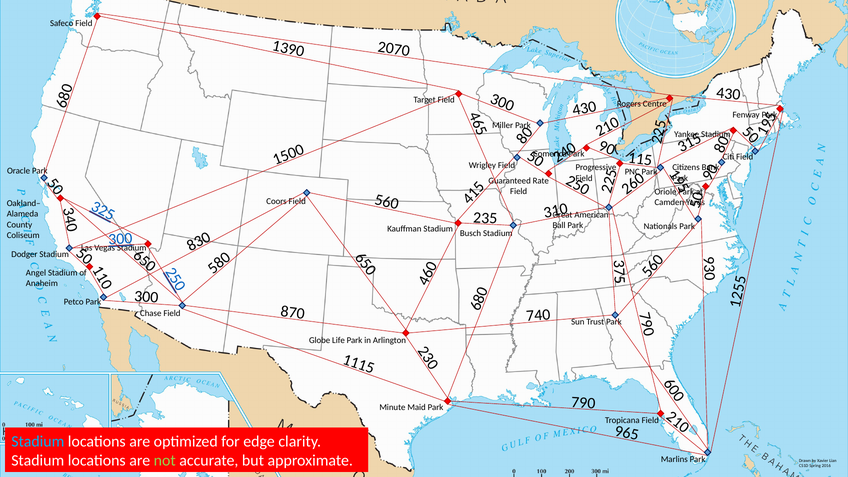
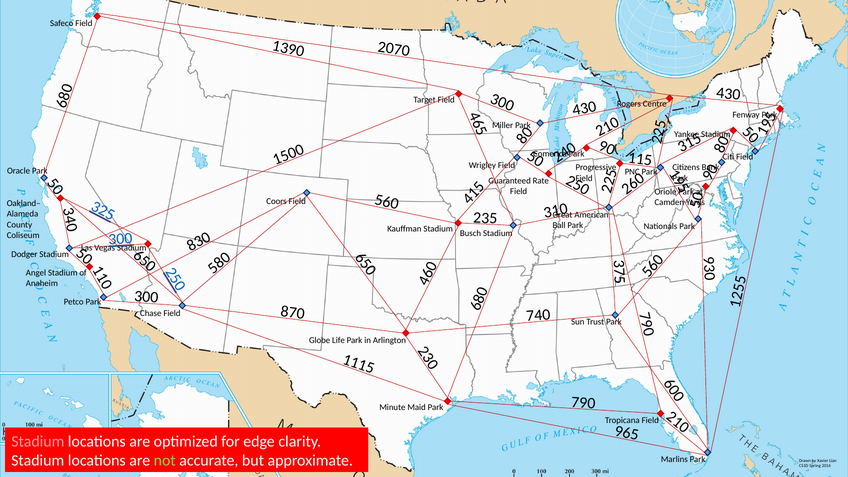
Stadium colour: light blue -> pink (38, 441)
